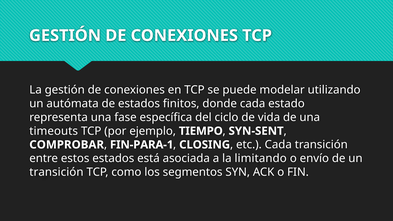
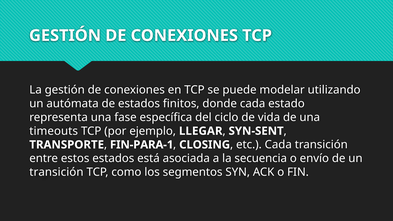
TIEMPO: TIEMPO -> LLEGAR (201, 131)
COMPROBAR: COMPROBAR -> TRANSPORTE (67, 145)
limitando: limitando -> secuencia (261, 158)
